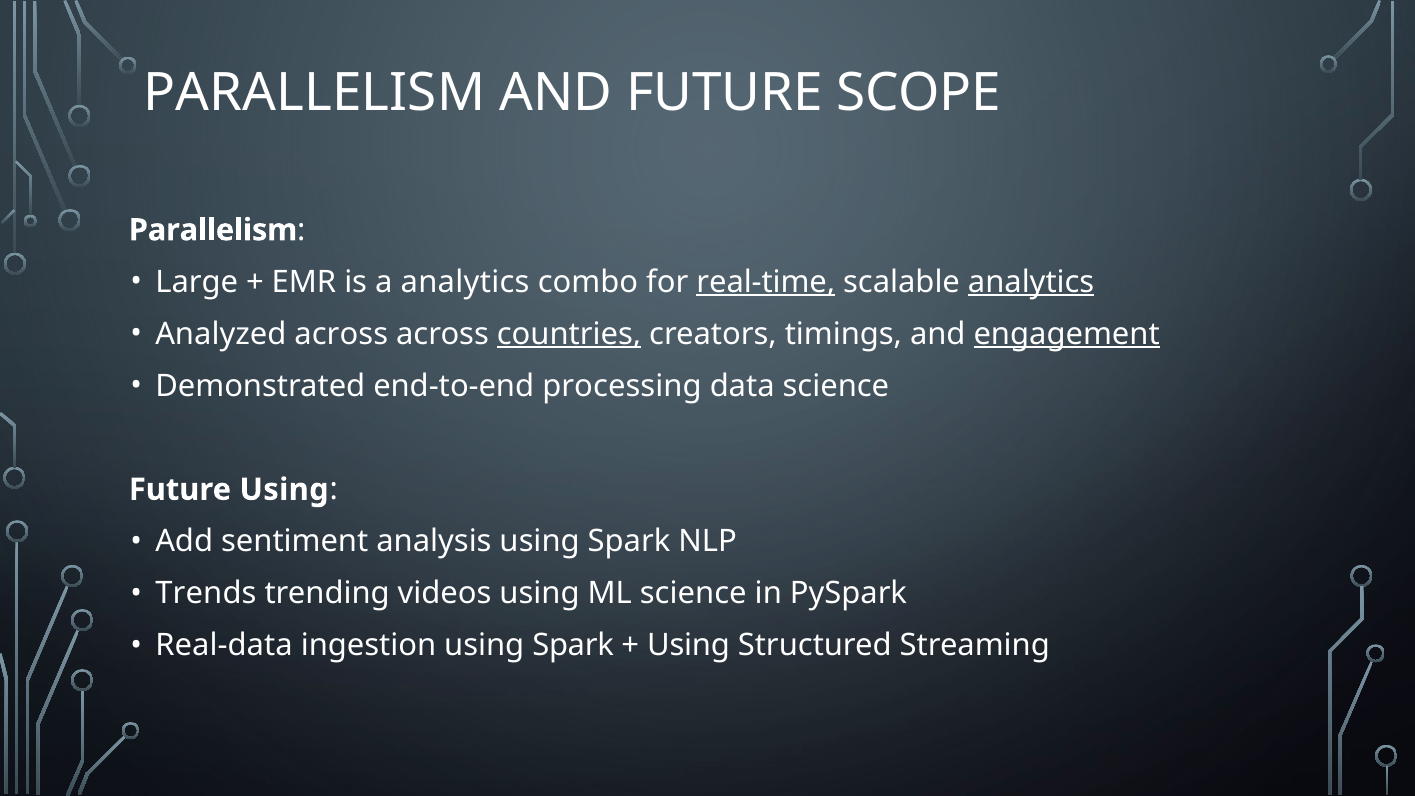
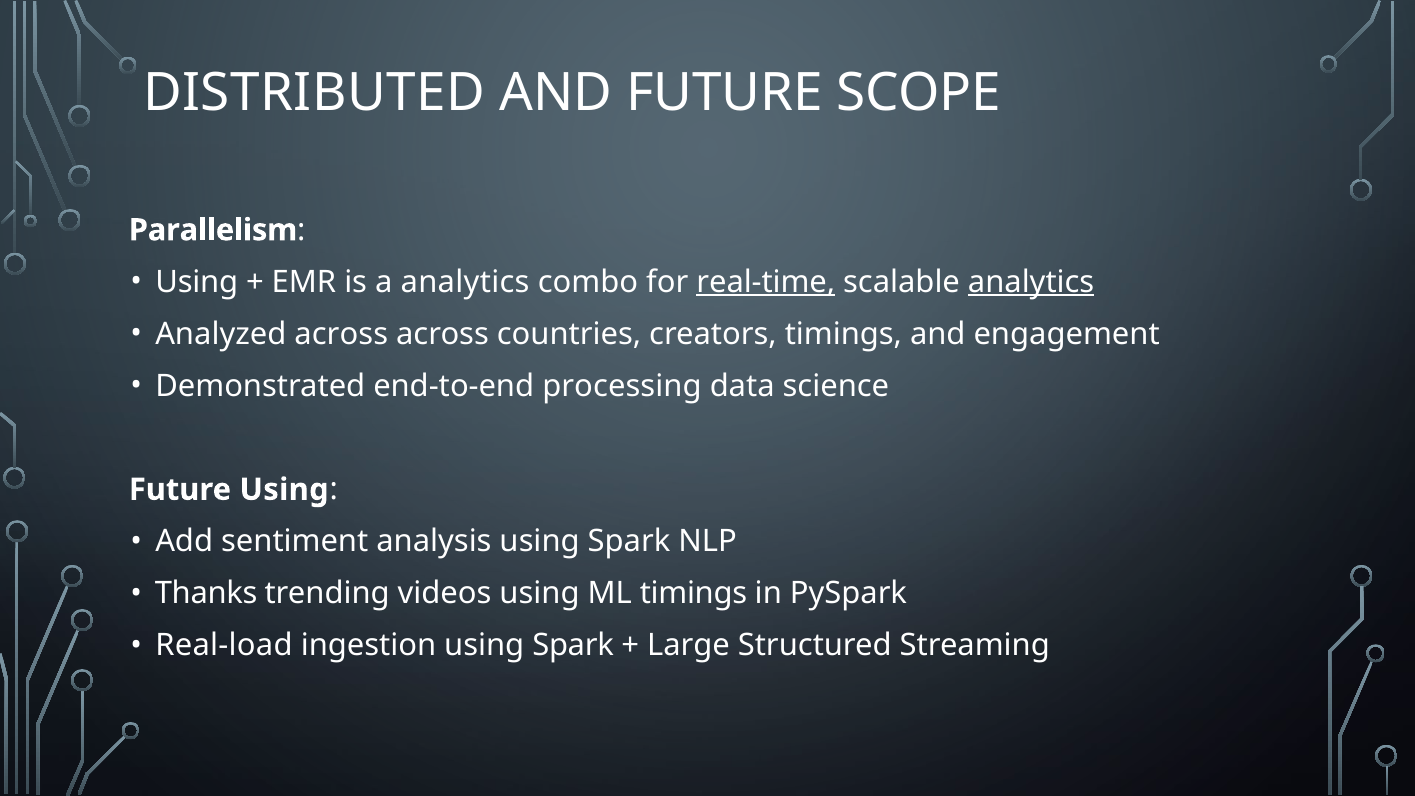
PARALLELISM: PARALLELISM -> DISTRIBUTED (314, 93)
Large: Large -> Using (197, 282)
countries underline: present -> none (569, 334)
engagement underline: present -> none (1067, 334)
Trends: Trends -> Thanks (206, 593)
ML science: science -> timings (693, 593)
Real-data: Real-data -> Real-load (224, 645)
Using: Using -> Large (688, 645)
